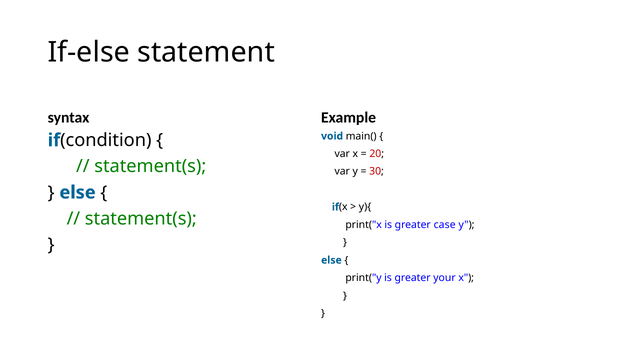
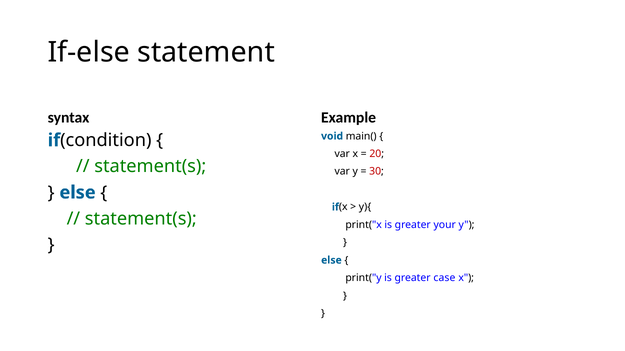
case: case -> your (445, 225)
your: your -> case (444, 278)
